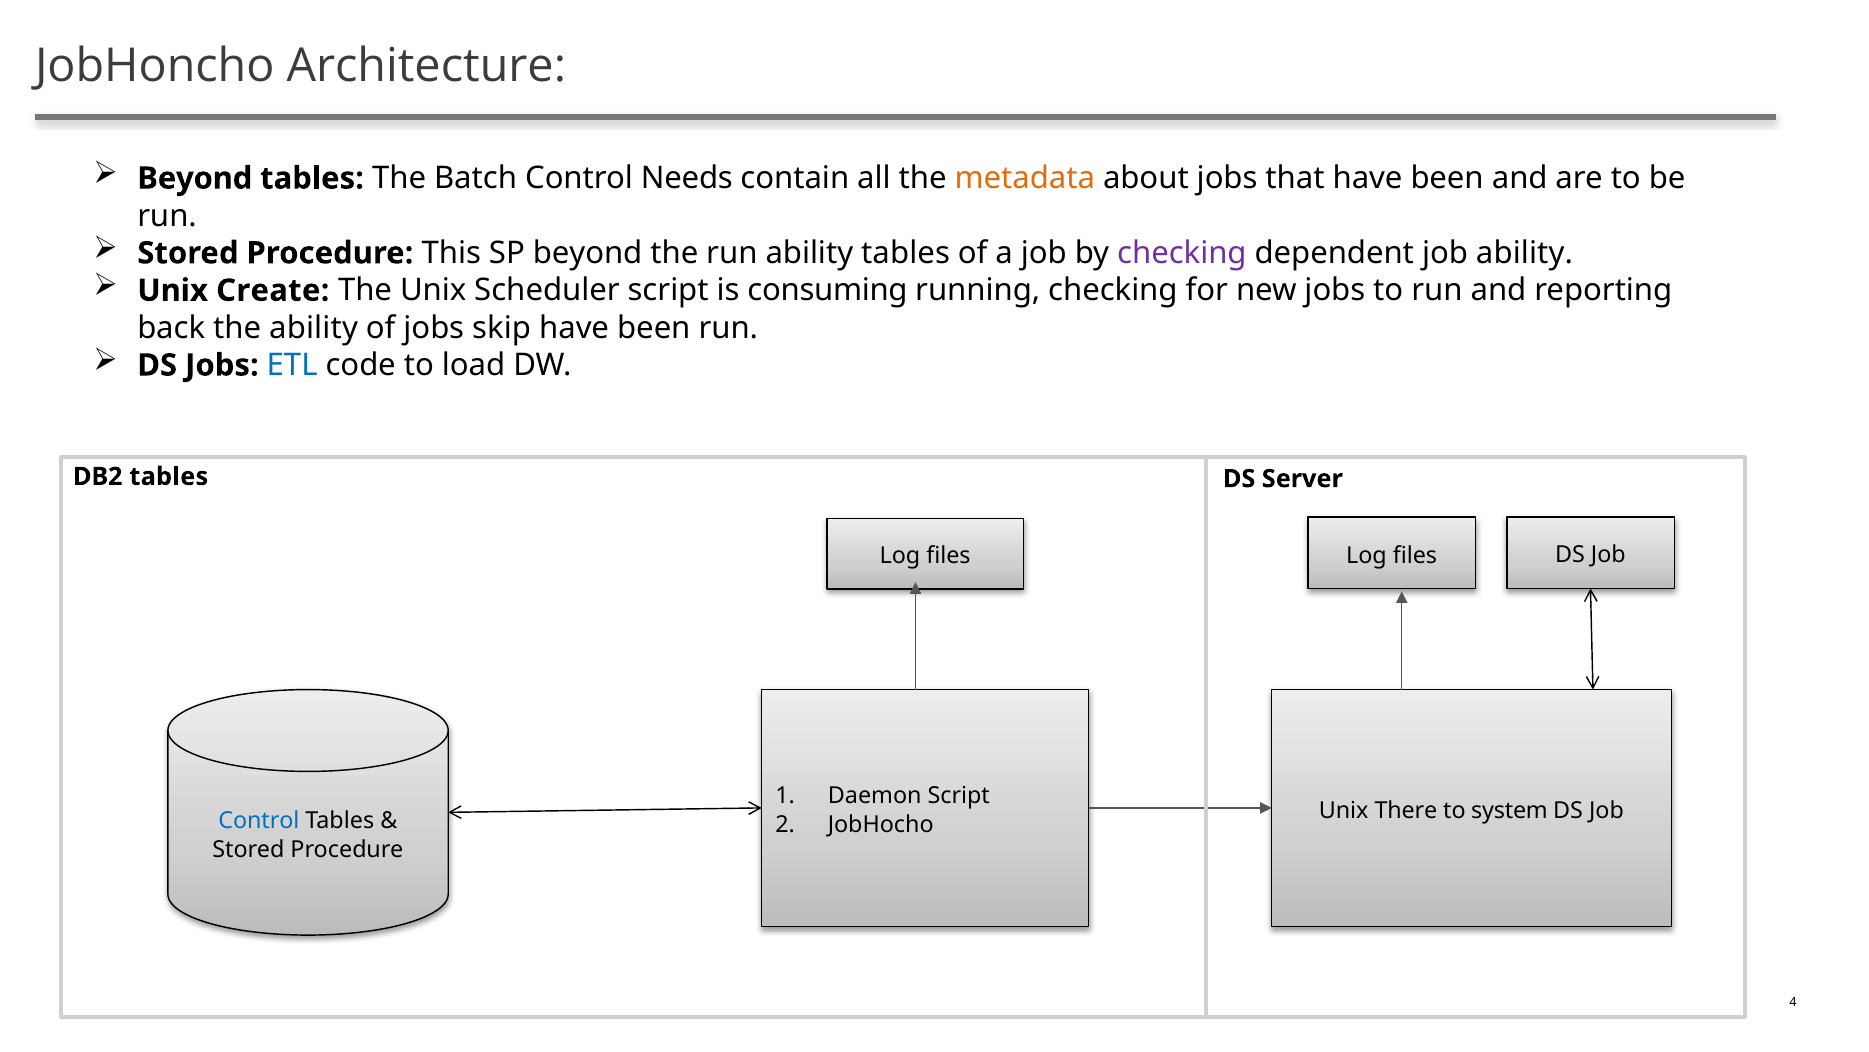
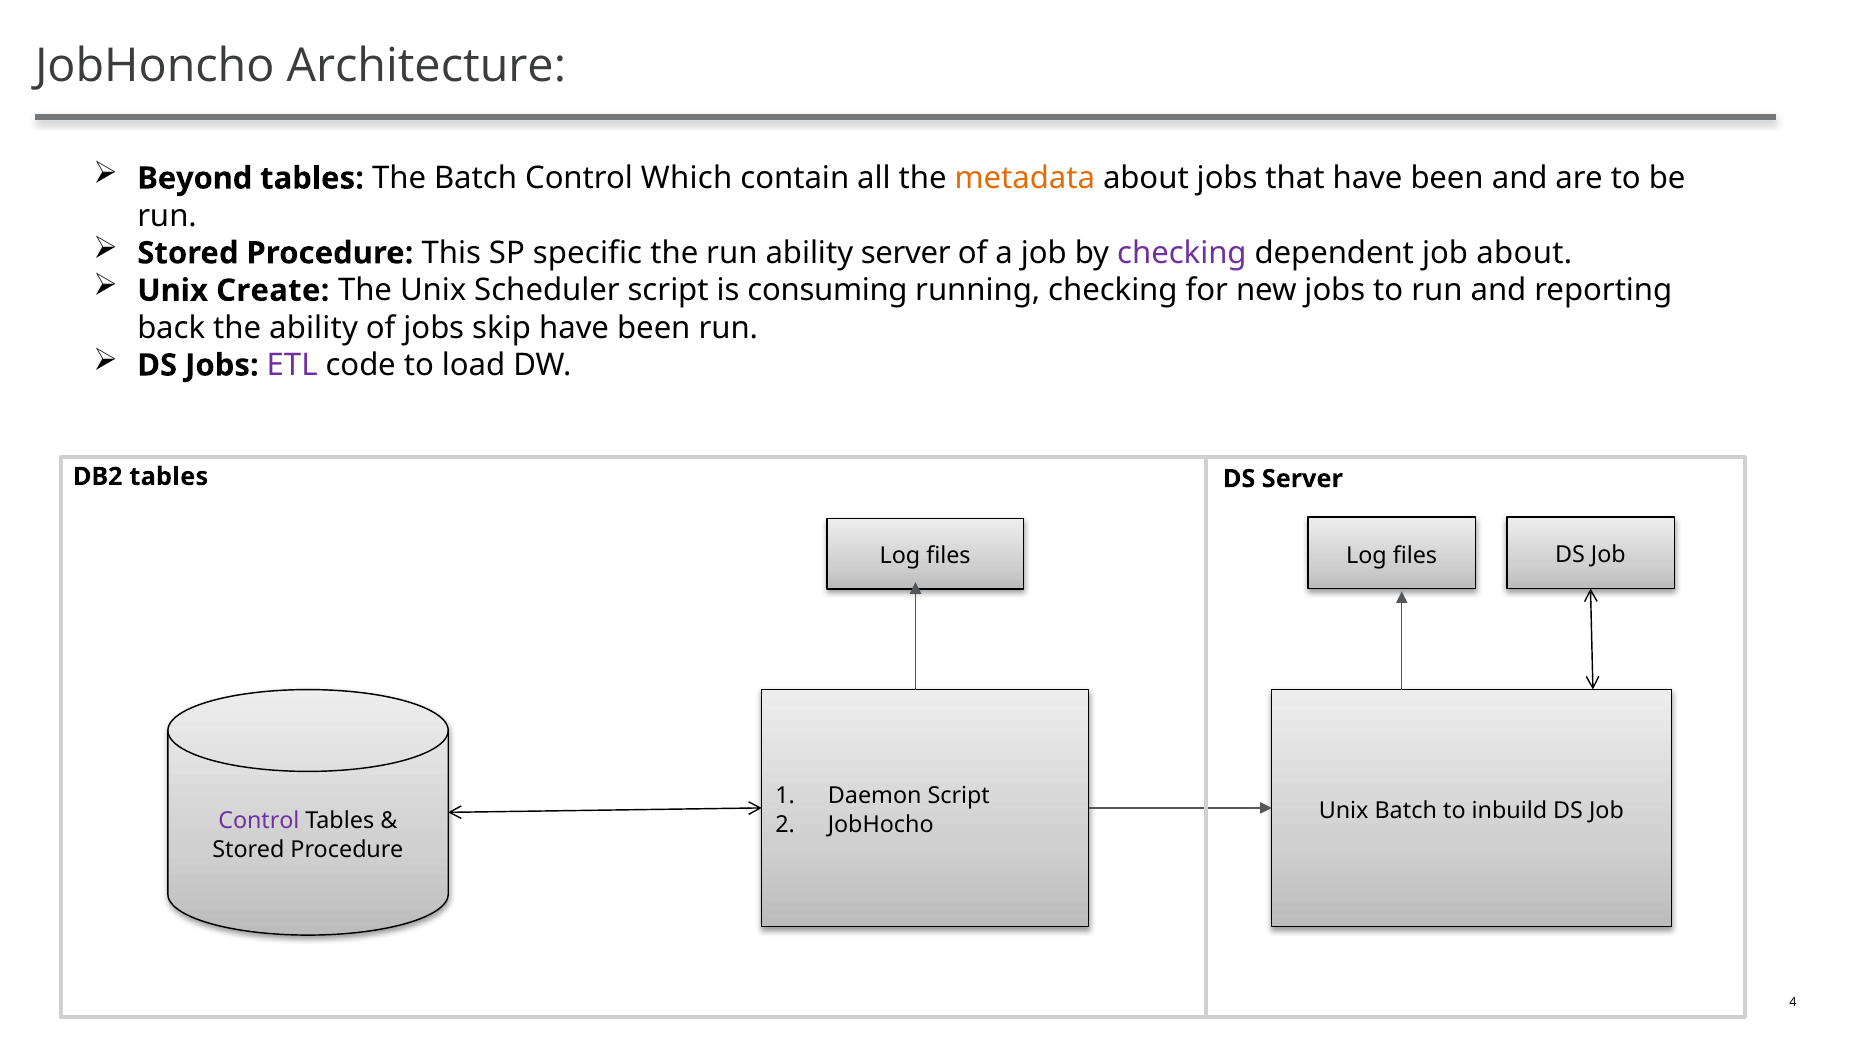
Needs: Needs -> Which (687, 178)
SP beyond: beyond -> specific (588, 253)
ability tables: tables -> server (906, 253)
job ability: ability -> about (1524, 253)
ETL colour: blue -> purple (292, 365)
Unix There: There -> Batch (1406, 810)
system: system -> inbuild (1509, 810)
Control colour: blue -> purple (259, 820)
